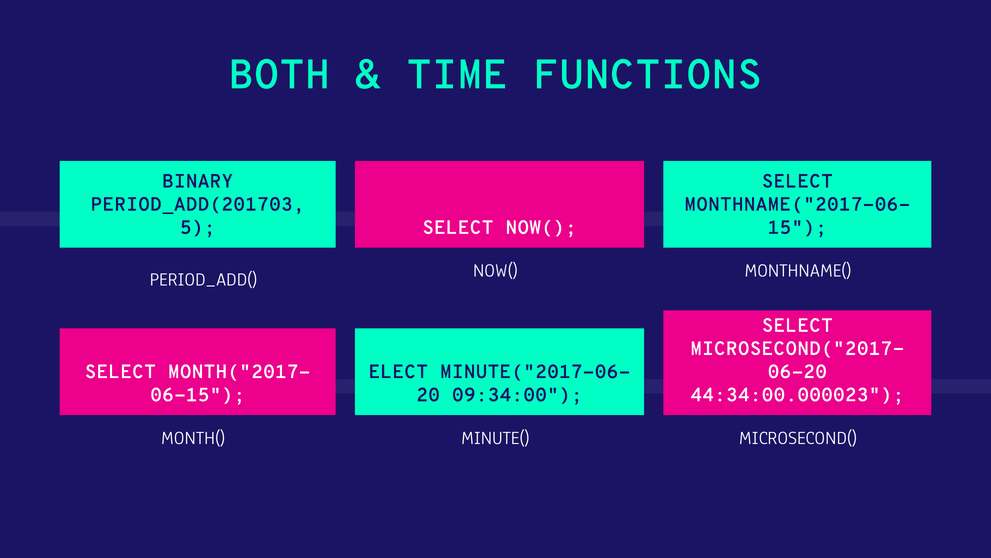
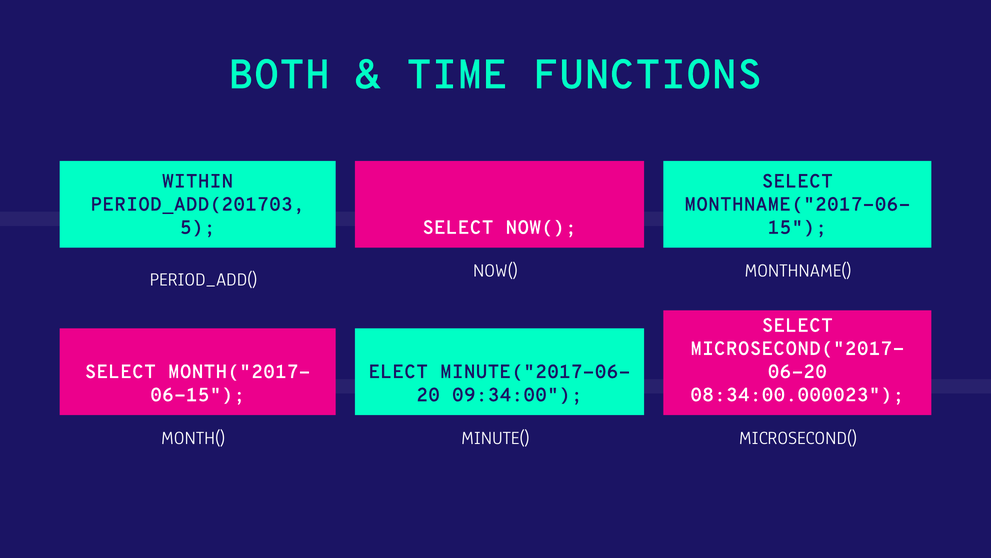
BINARY: BINARY -> WITHIN (198, 181)
44:34:00.000023: 44:34:00.000023 -> 08:34:00.000023 (797, 394)
